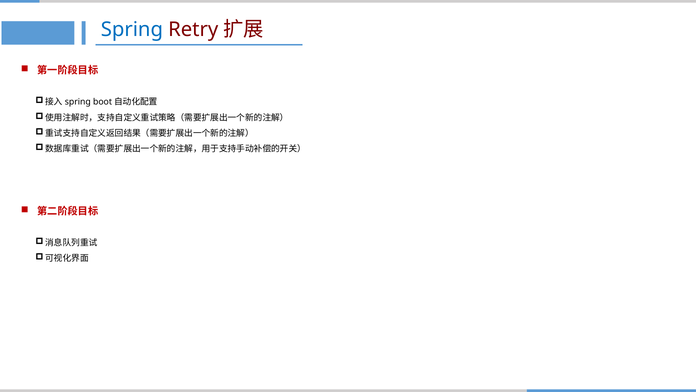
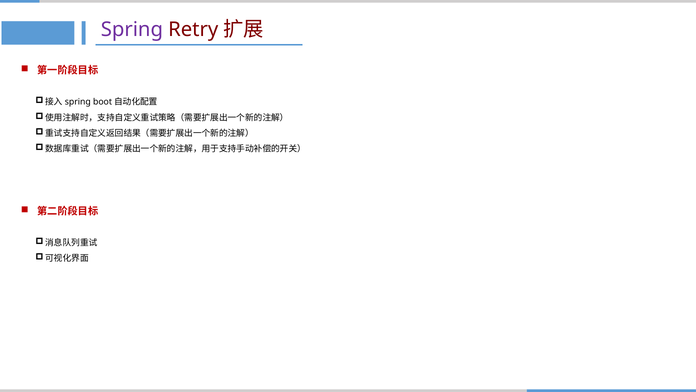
Spring colour: blue -> purple (132, 30)
